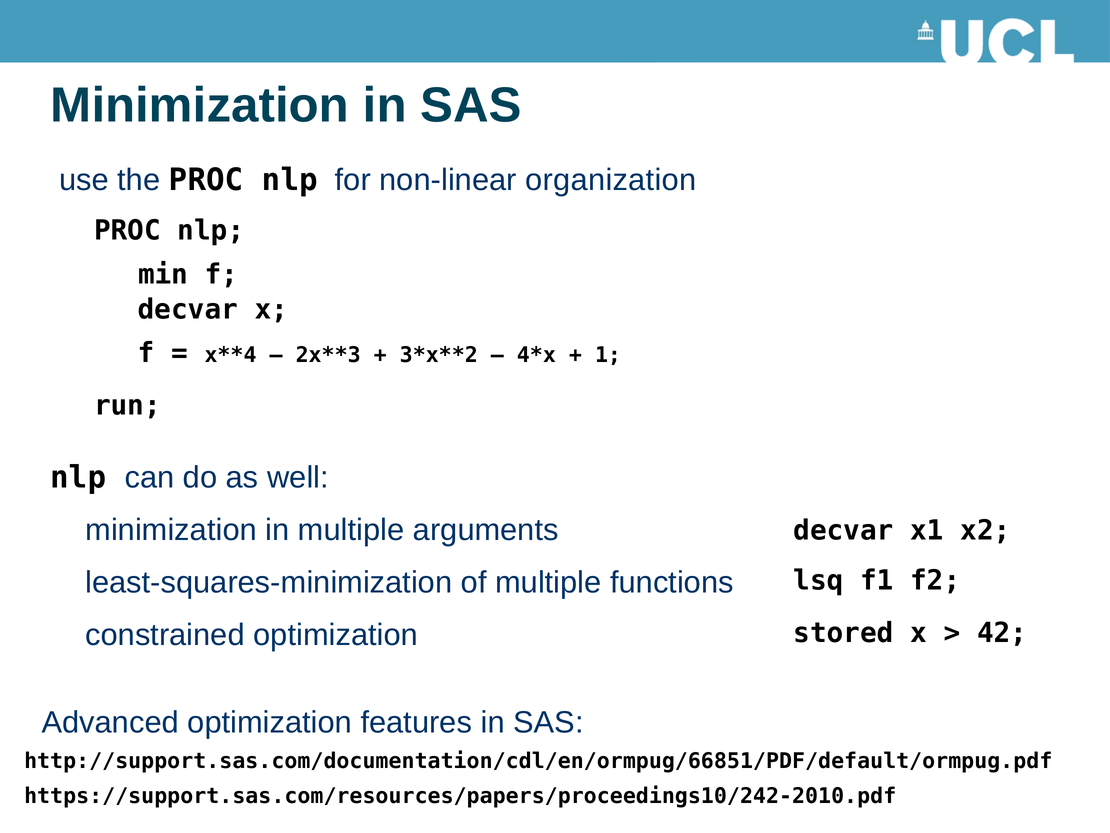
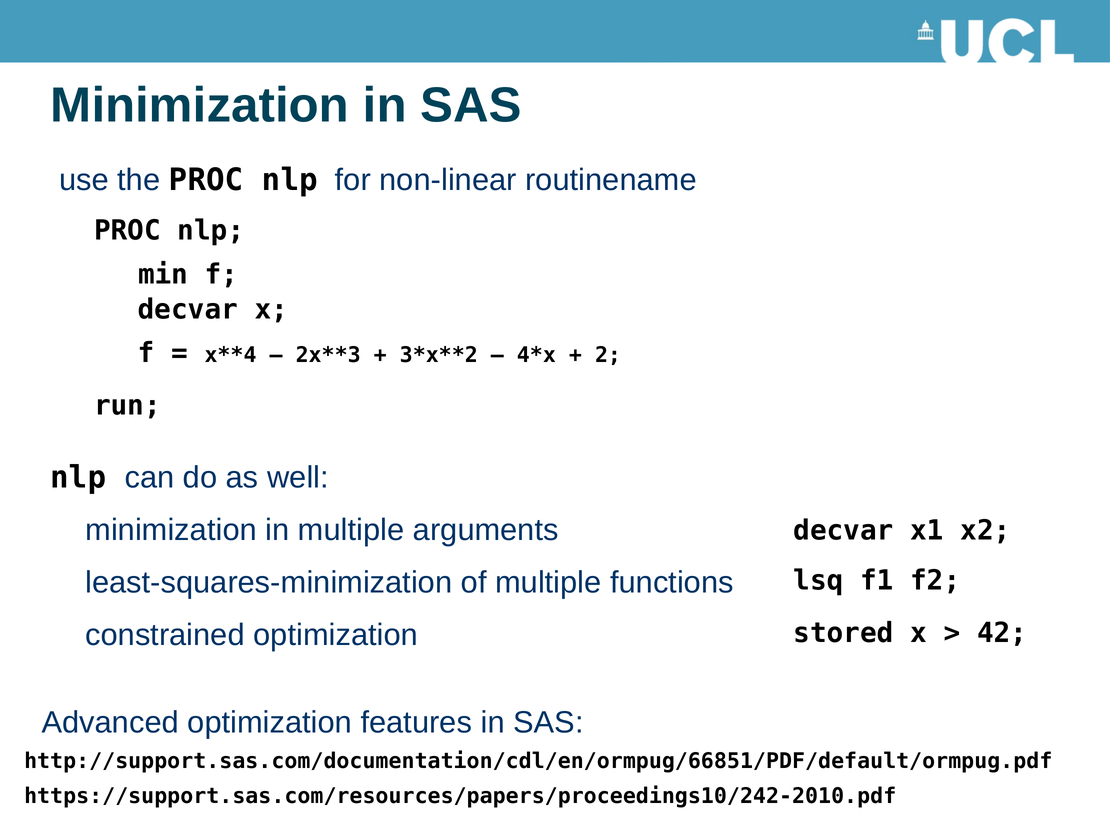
organization: organization -> routinename (611, 180)
1: 1 -> 2 (608, 355)
